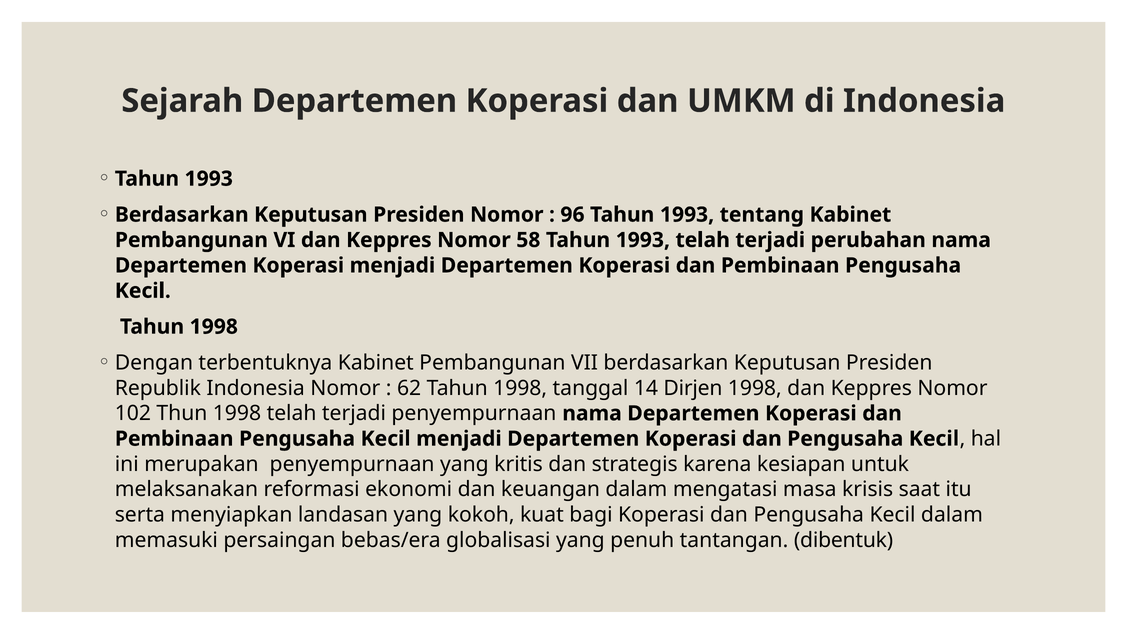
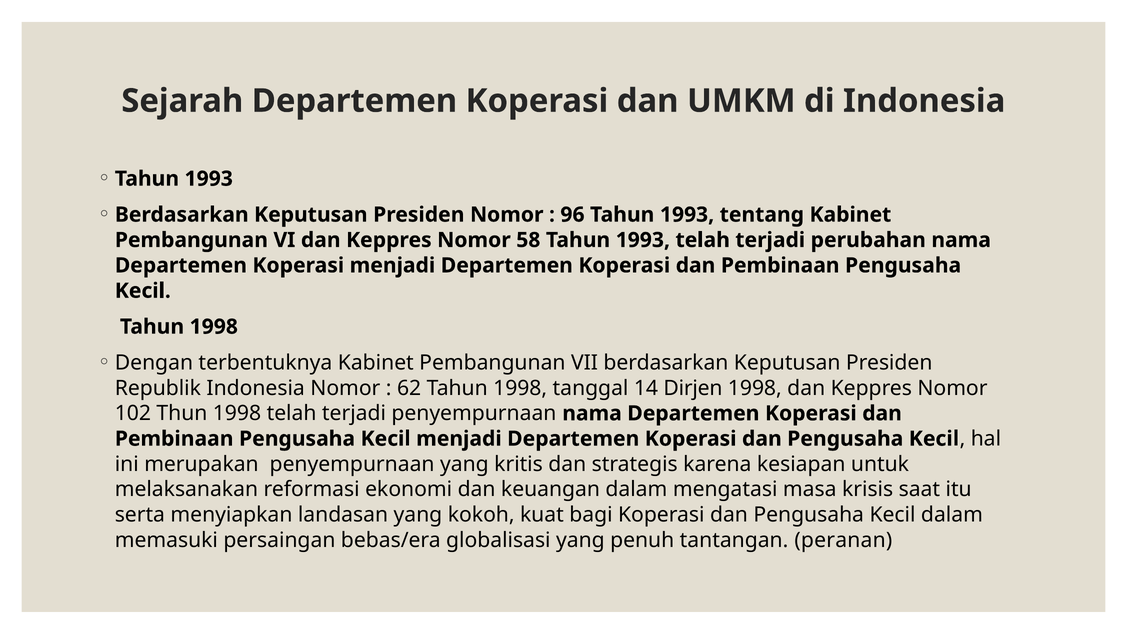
dibentuk: dibentuk -> peranan (843, 540)
